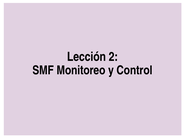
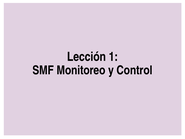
2: 2 -> 1 (113, 57)
